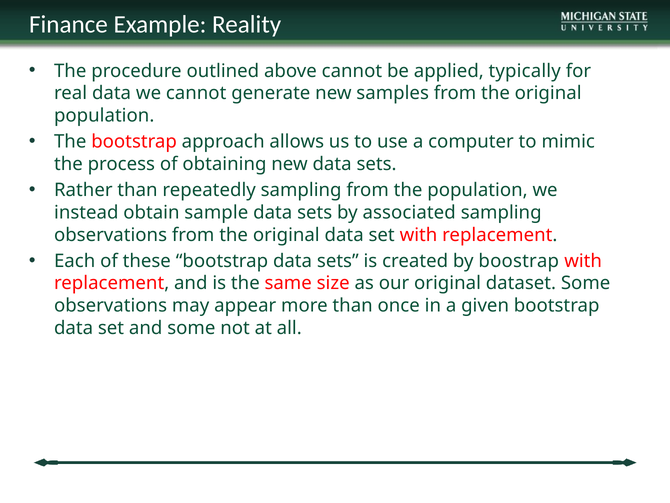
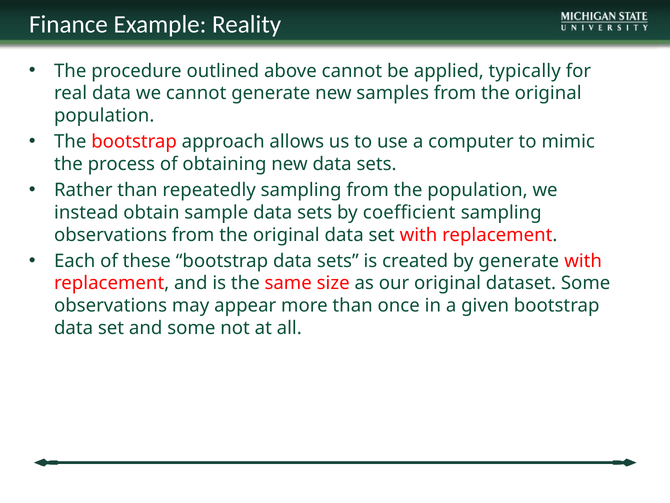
associated: associated -> coefficient (409, 212)
by boostrap: boostrap -> generate (519, 261)
